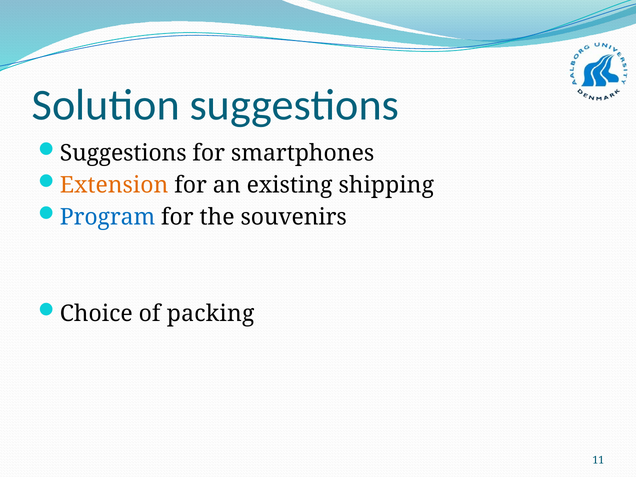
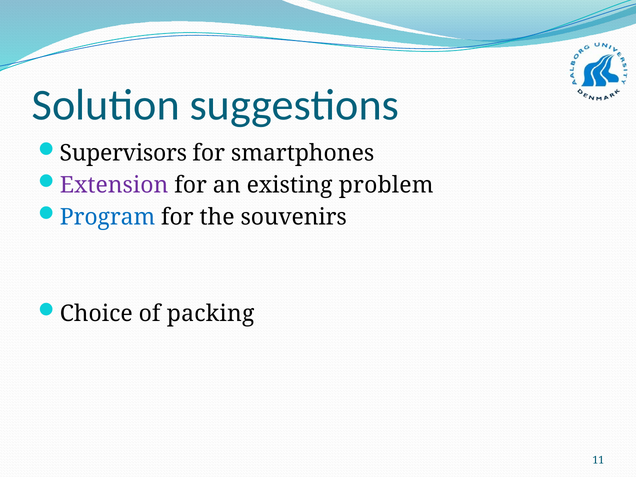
Suggestions: Suggestions -> Supervisors (123, 153)
Extension colour: orange -> purple (114, 185)
shipping: shipping -> problem (386, 185)
